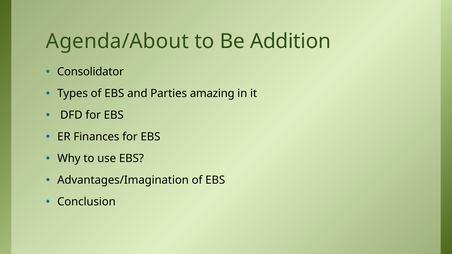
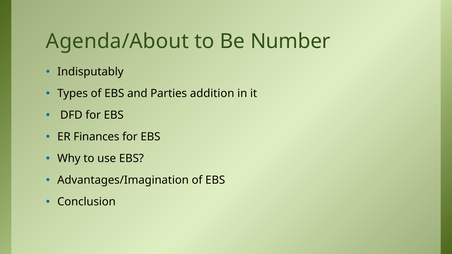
Addition: Addition -> Number (290, 41)
Consolidator: Consolidator -> Indisputably (90, 72)
amazing: amazing -> addition (212, 94)
